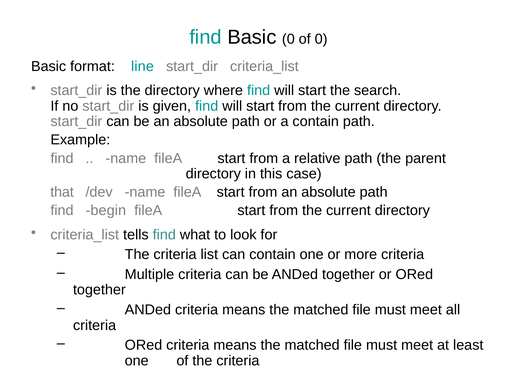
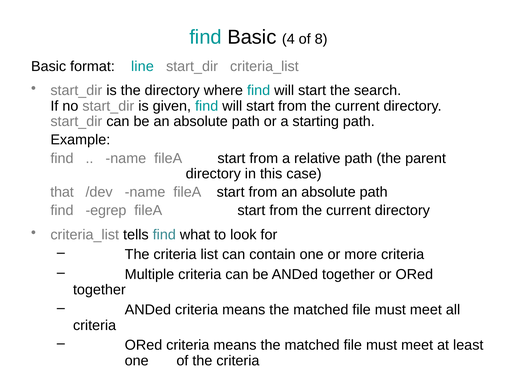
Basic 0: 0 -> 4 (288, 39)
of 0: 0 -> 8 (321, 39)
a contain: contain -> starting (316, 121)
begin: begin -> egrep (106, 210)
